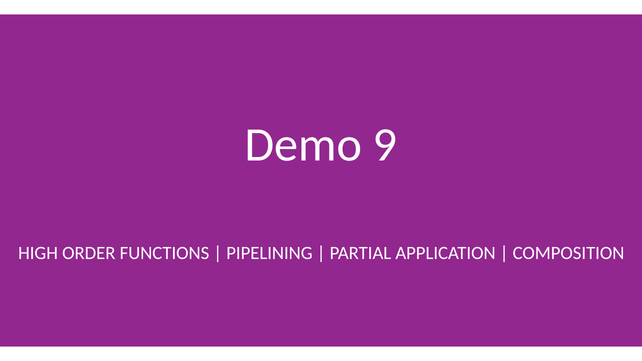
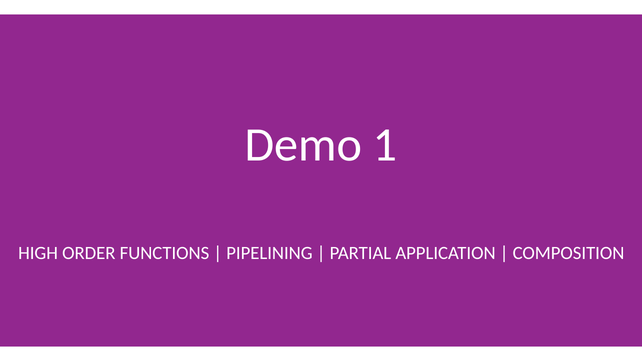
9: 9 -> 1 (385, 145)
